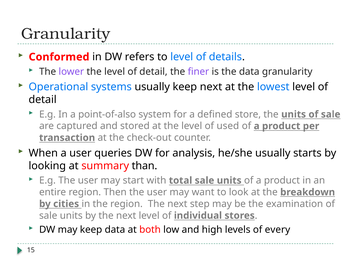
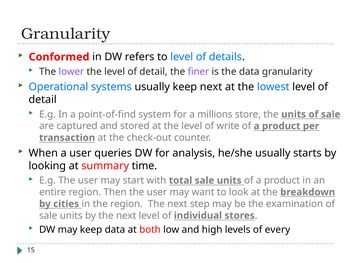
point-of-also: point-of-also -> point-of-find (107, 114)
defined: defined -> millions (215, 114)
used: used -> write (228, 126)
than: than -> time (144, 166)
